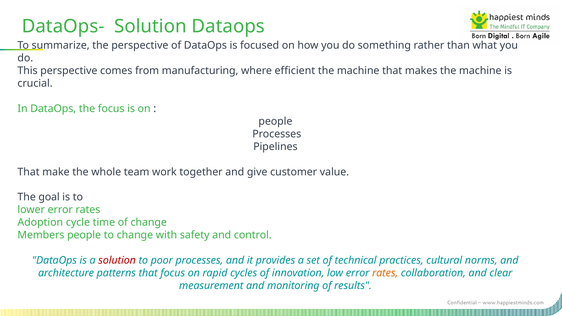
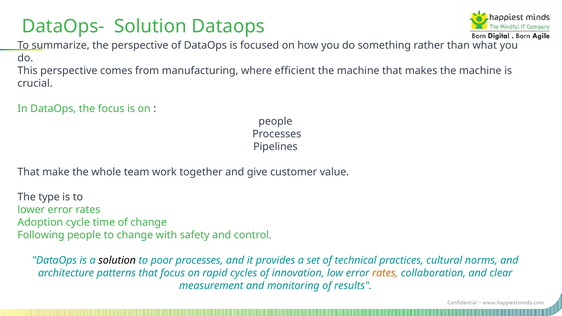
goal: goal -> type (49, 197)
Members: Members -> Following (41, 235)
solution colour: red -> black (117, 260)
